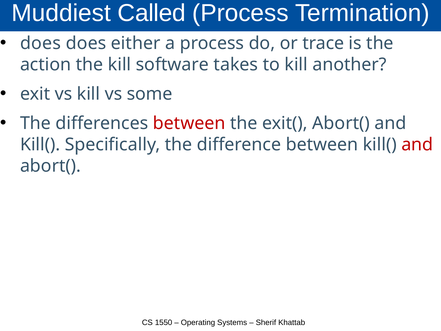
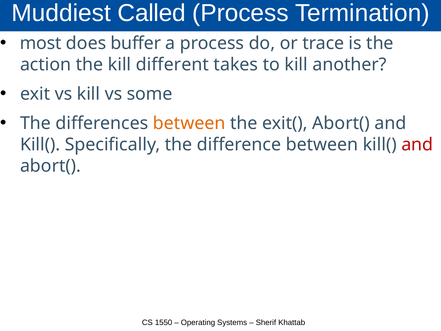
does: does -> most (41, 43)
either: either -> buffer (136, 43)
software: software -> different (172, 64)
between colour: red -> orange (189, 123)
